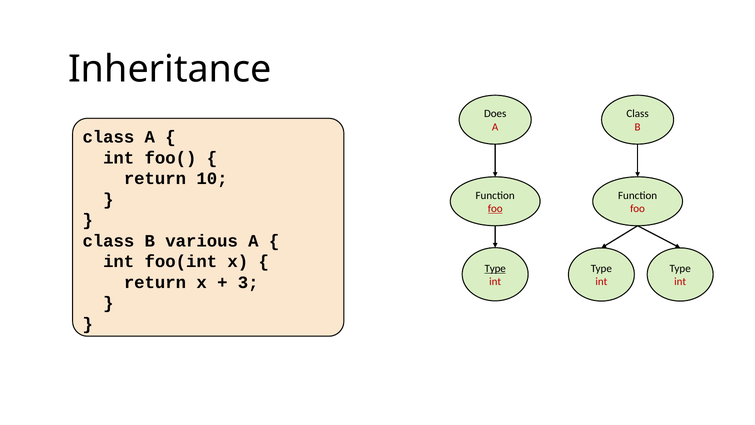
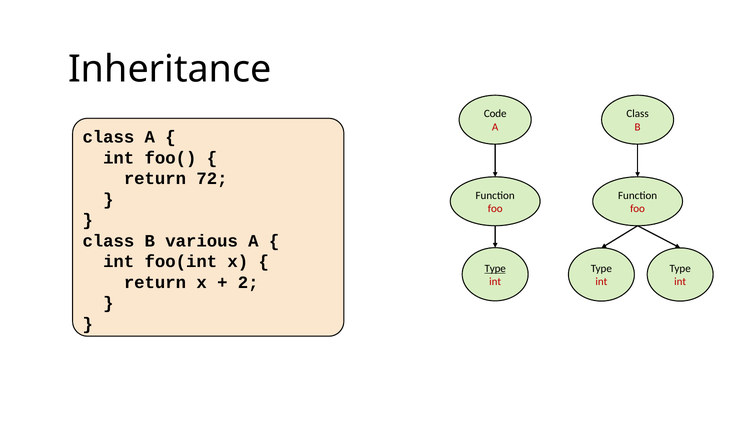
Does: Does -> Code (495, 114)
10: 10 -> 72 (212, 178)
foo underline: present -> none (495, 208)
3: 3 -> 2 (248, 282)
